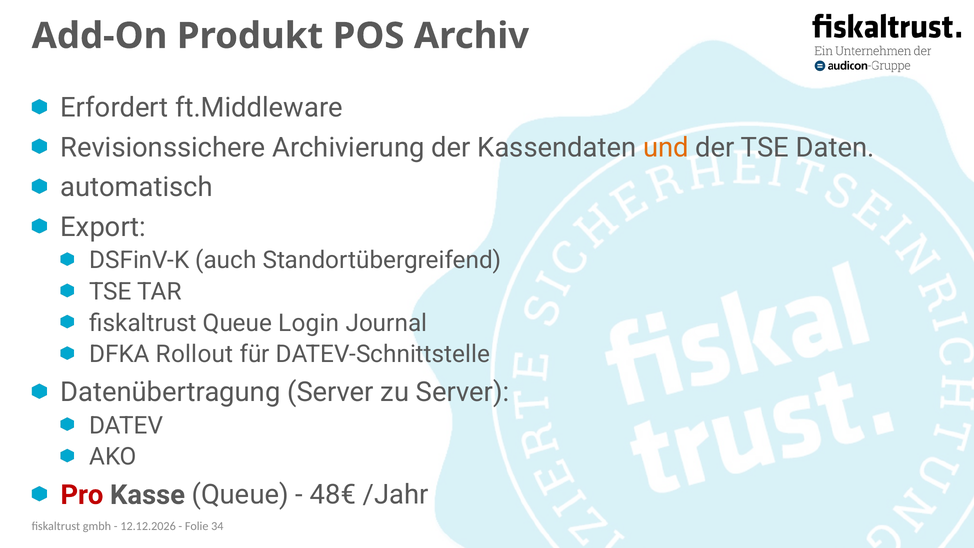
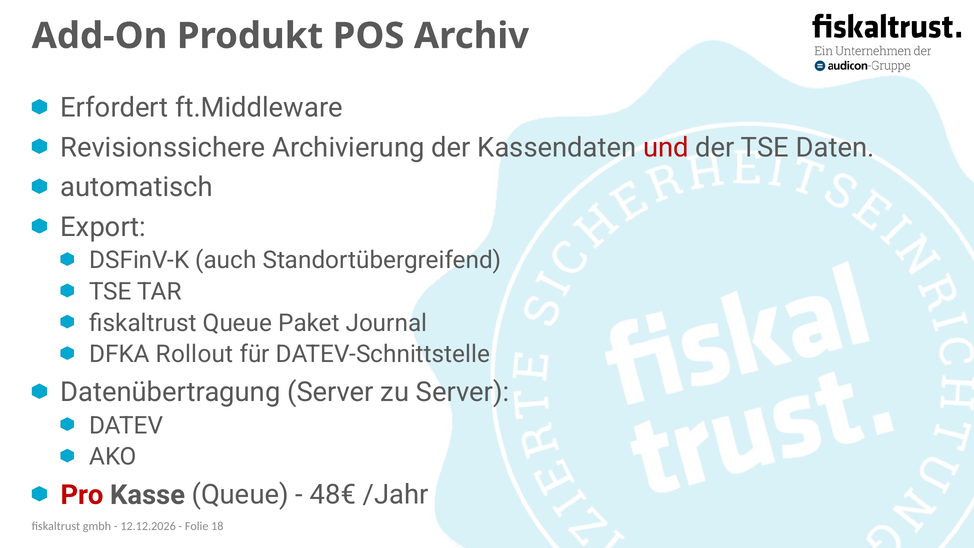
und colour: orange -> red (666, 148)
Login: Login -> Paket (309, 323)
34: 34 -> 18 (217, 526)
